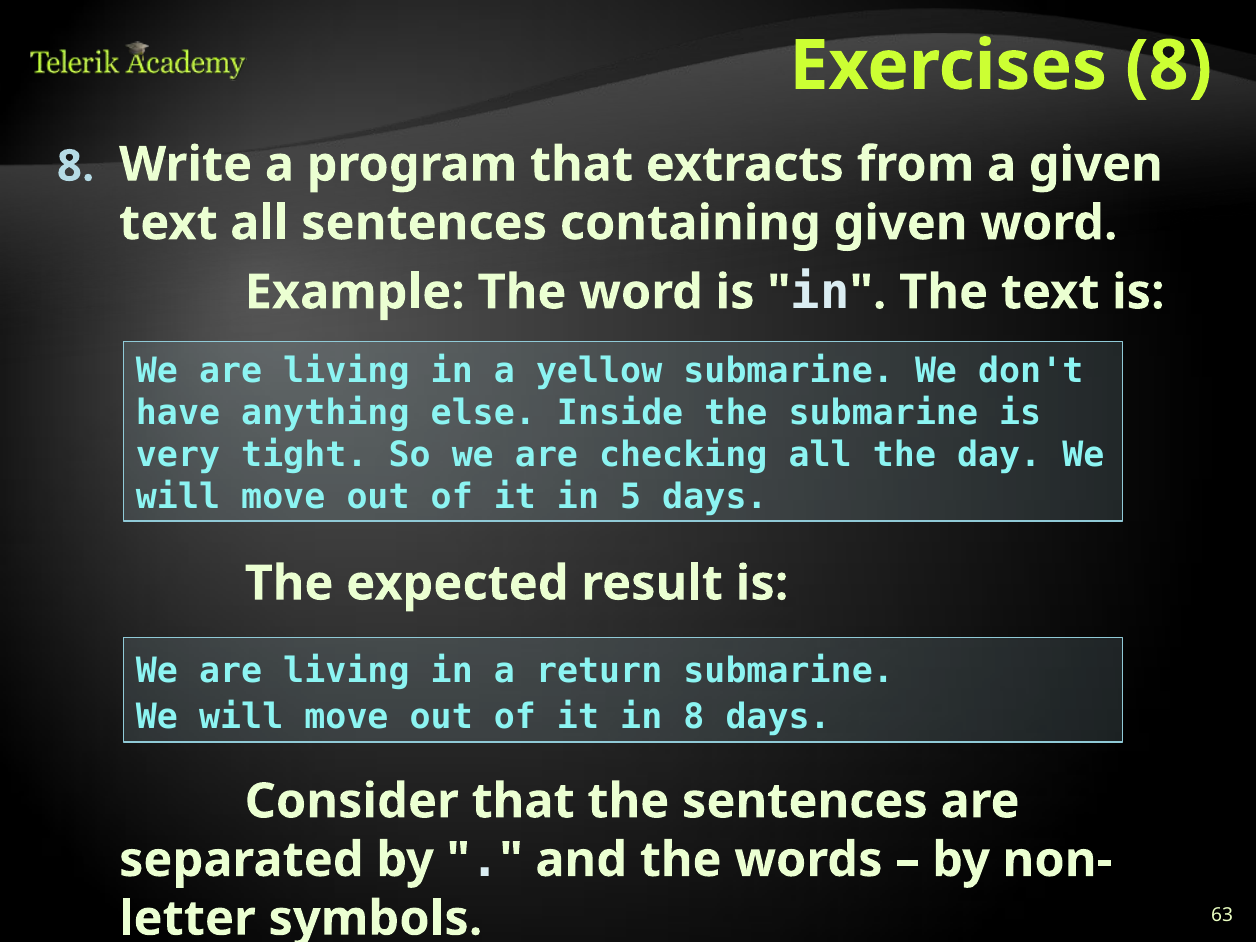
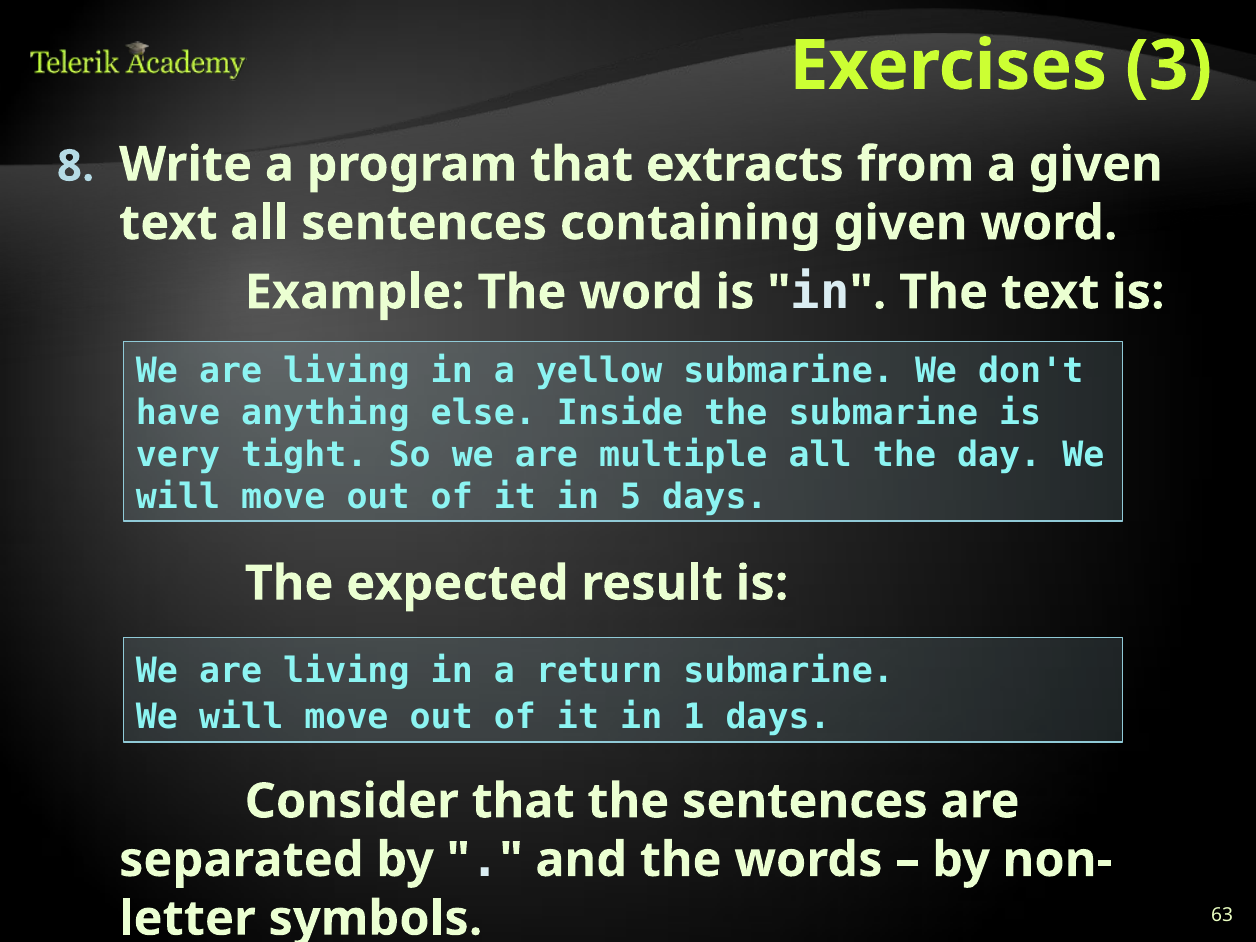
Exercises 8: 8 -> 3 (1169, 66)
checking: checking -> multiple (683, 455)
in 8: 8 -> 1 (694, 717)
